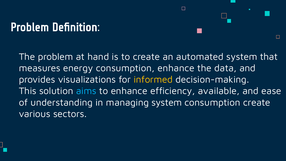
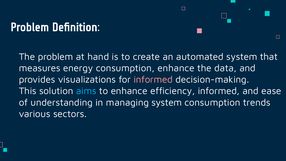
informed colour: yellow -> pink (153, 80)
efficiency available: available -> informed (219, 91)
consumption create: create -> trends (257, 102)
